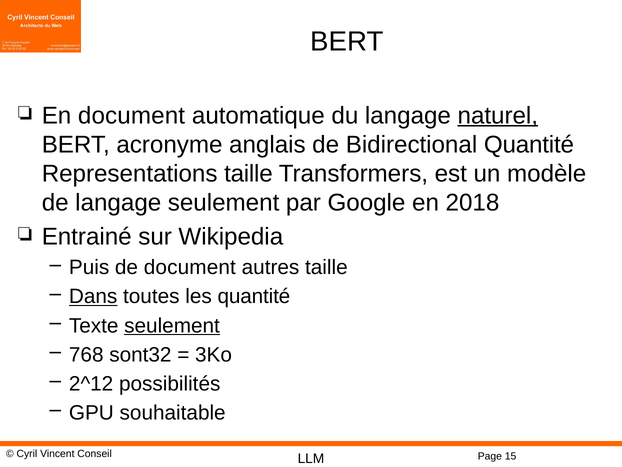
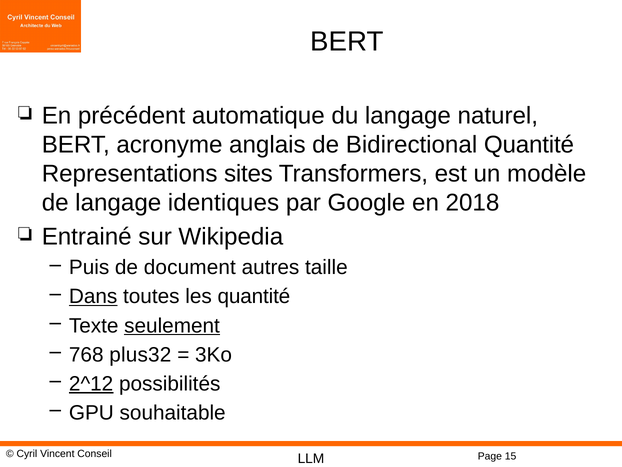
En document: document -> précédent (132, 115)
naturel underline: present -> none (498, 115)
Representations taille: taille -> sites (248, 173)
langage seulement: seulement -> identiques (224, 203)
sont32: sont32 -> plus32 (140, 354)
2^12 underline: none -> present (91, 383)
